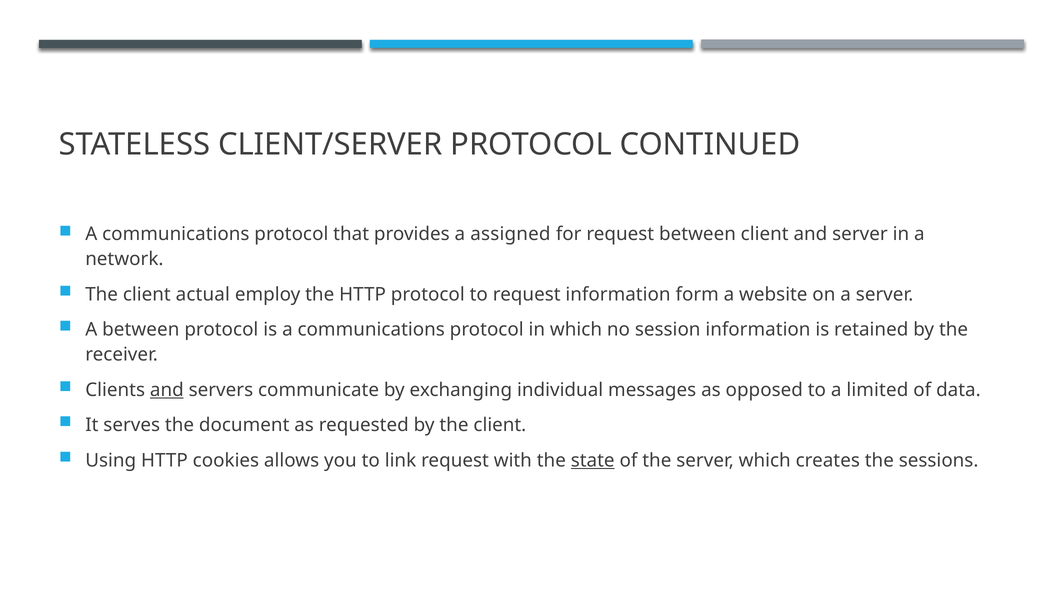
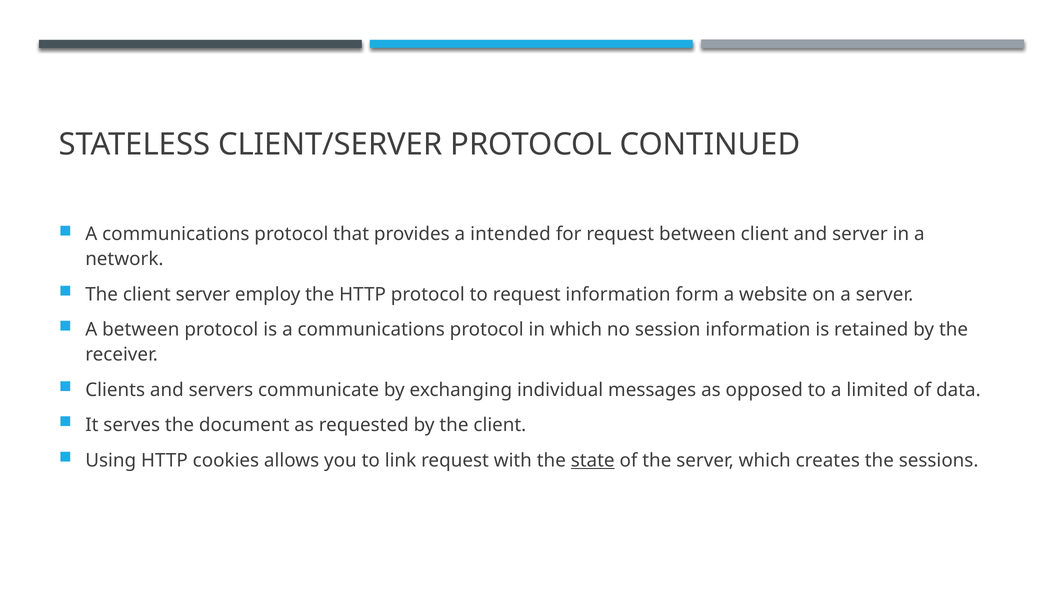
assigned: assigned -> intended (510, 234)
client actual: actual -> server (203, 294)
and underline: present -> none (167, 390)
